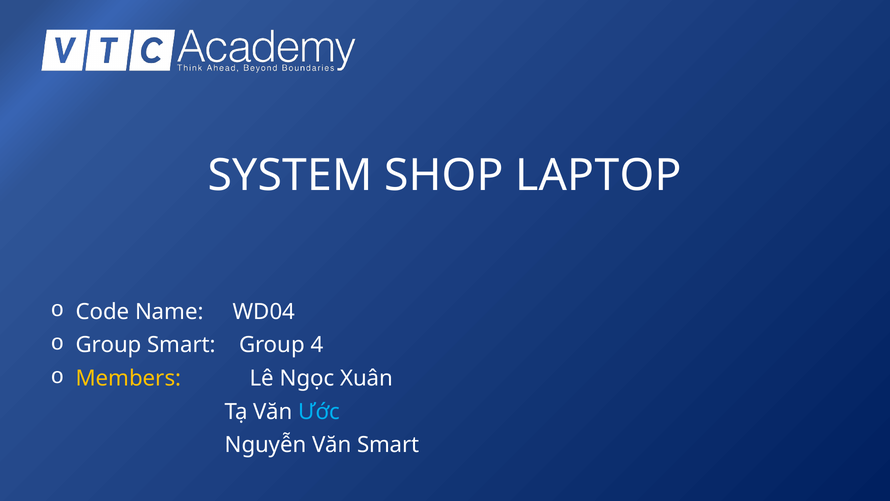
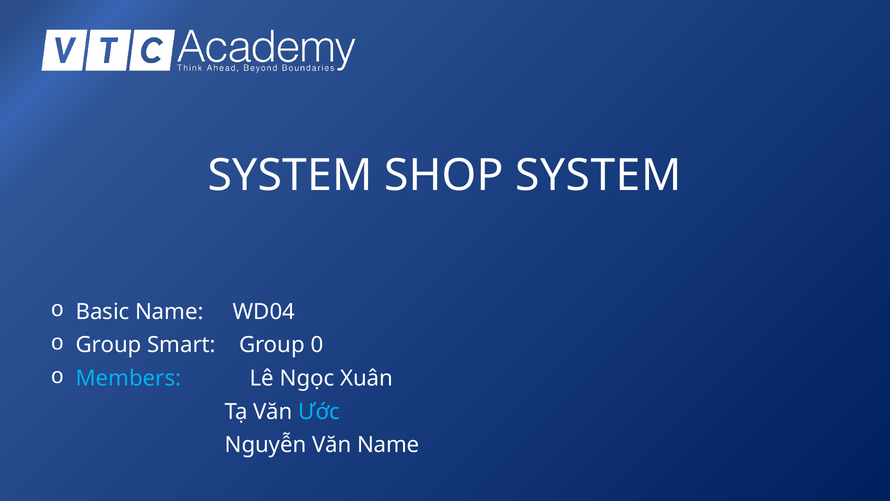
SHOP LAPTOP: LAPTOP -> SYSTEM (598, 176)
Code: Code -> Basic (103, 312)
4: 4 -> 0 (317, 345)
Members colour: yellow -> light blue (128, 378)
Văn Smart: Smart -> Name (388, 445)
